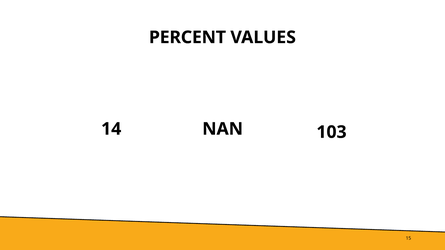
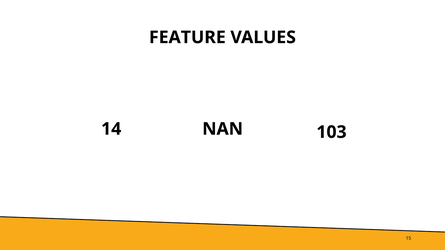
PERCENT: PERCENT -> FEATURE (187, 37)
